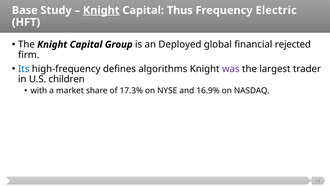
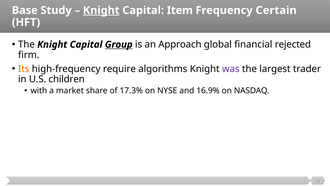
Thus: Thus -> Item (180, 10)
Electric: Electric -> Certain (276, 10)
Group underline: none -> present (119, 44)
Deployed: Deployed -> Approach (180, 44)
Its colour: blue -> orange (24, 69)
defines: defines -> require (119, 69)
